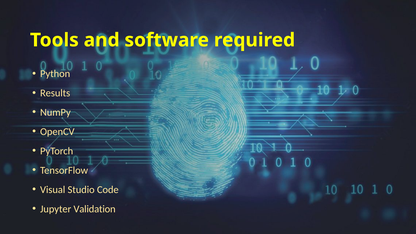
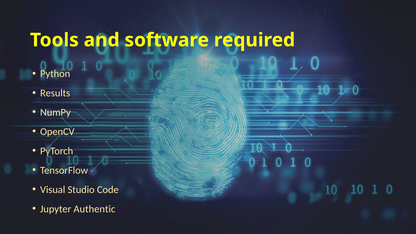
Validation: Validation -> Authentic (94, 209)
